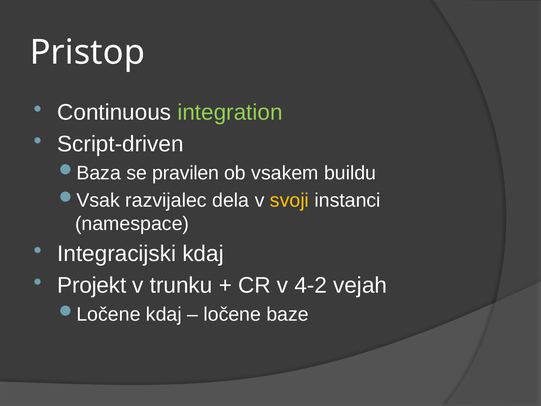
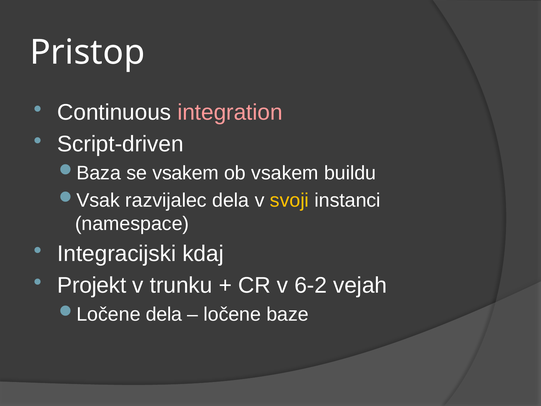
integration colour: light green -> pink (230, 112)
se pravilen: pravilen -> vsakem (186, 173)
4-2: 4-2 -> 6-2 (311, 285)
kdaj: kdaj -> dela (164, 314)
